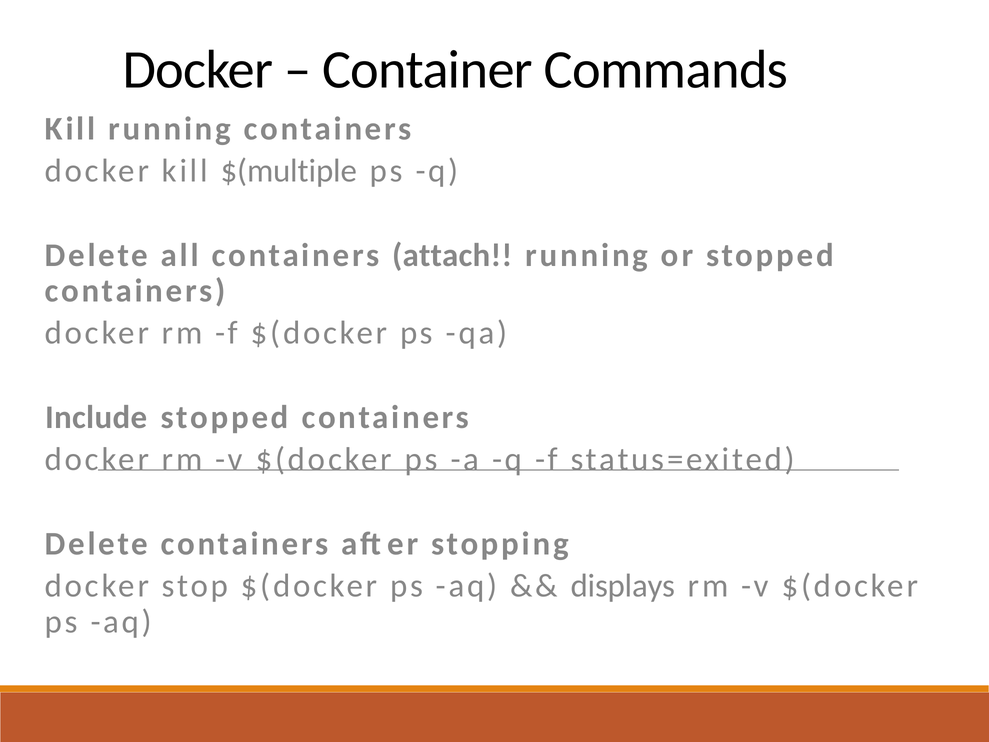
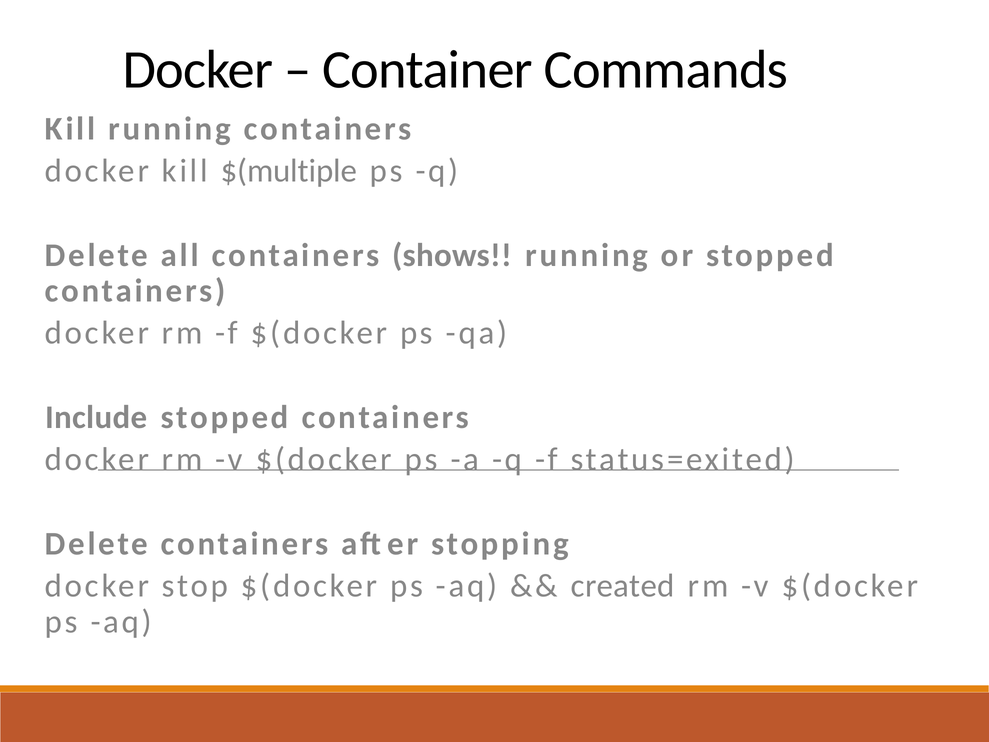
attach: attach -> shows (452, 255)
displays: displays -> created (623, 586)
